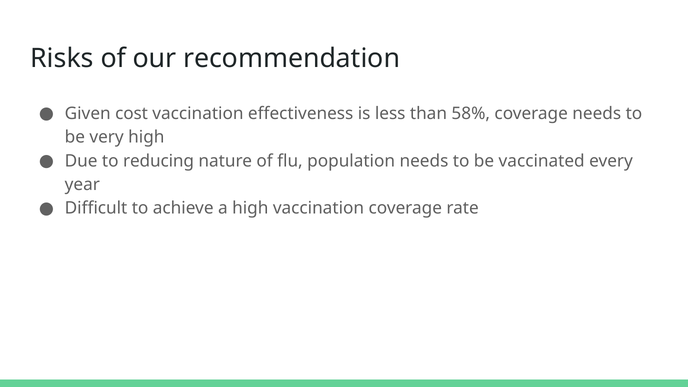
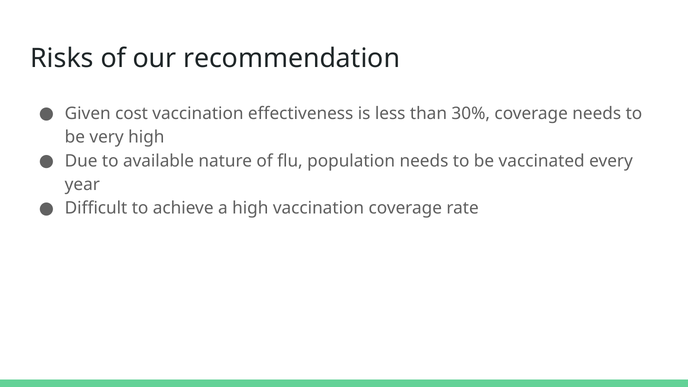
58%: 58% -> 30% (471, 114)
reducing: reducing -> available (159, 161)
